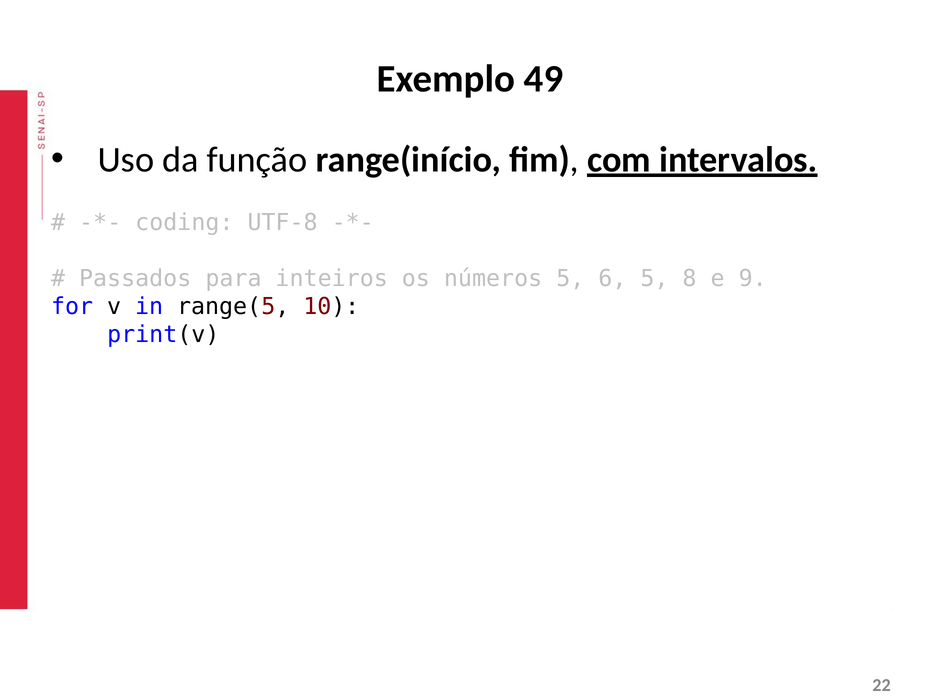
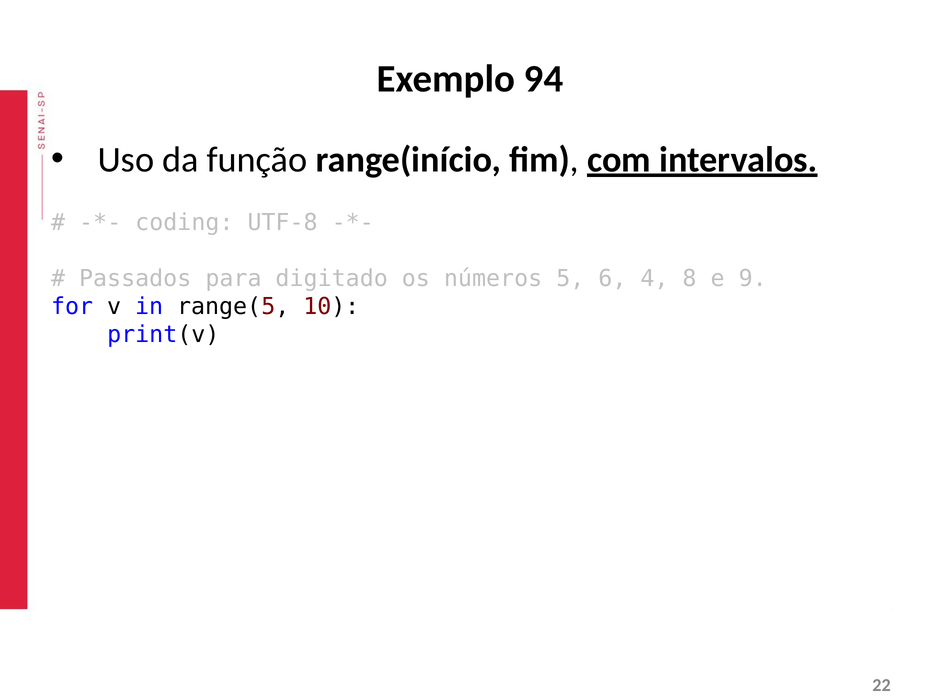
49: 49 -> 94 (544, 79)
inteiros: inteiros -> digitado (332, 278)
6 5: 5 -> 4 (654, 278)
